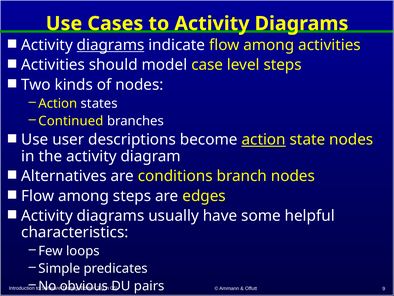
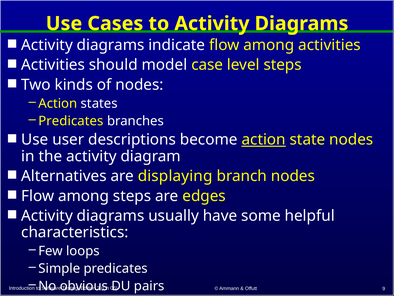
diagrams underline: present -> none (111, 45)
Continued: Continued -> Predicates (71, 121)
conditions: conditions -> displaying (175, 176)
